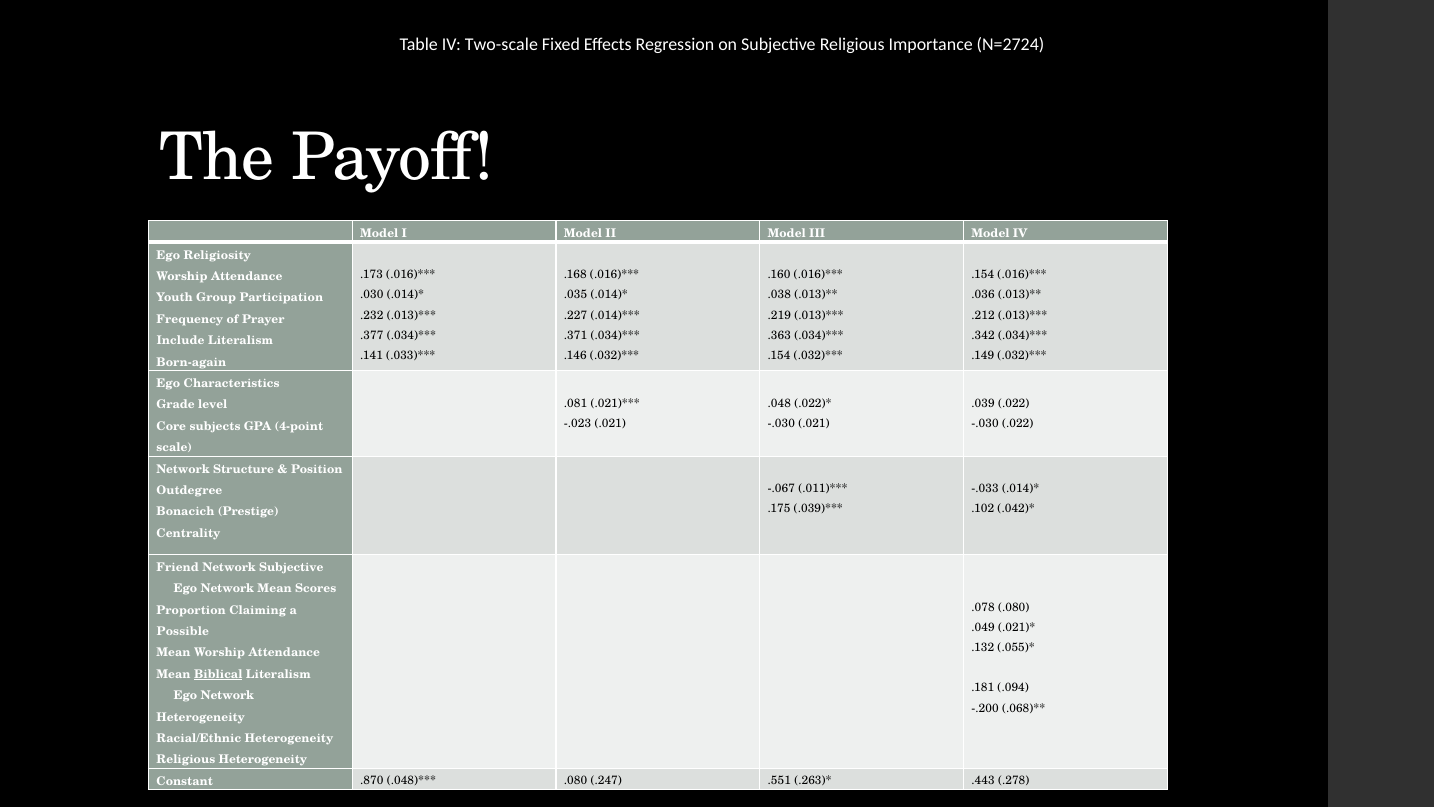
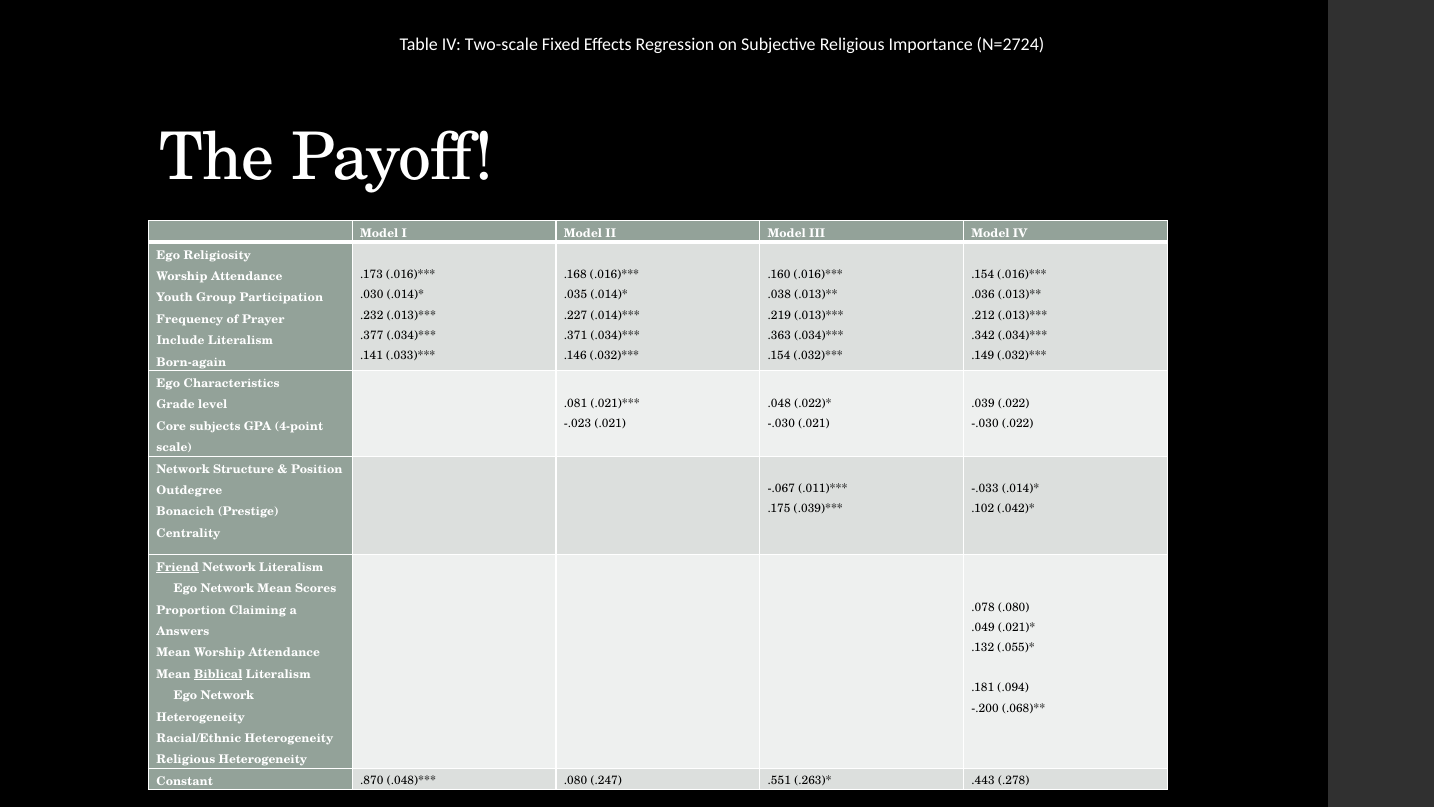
Friend underline: none -> present (178, 567)
Network Subjective: Subjective -> Literalism (291, 567)
Possible: Possible -> Answers (183, 631)
